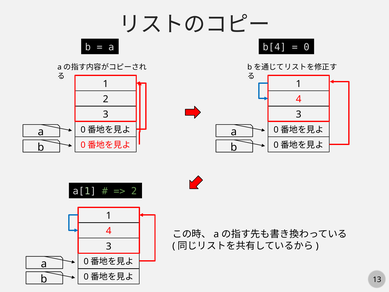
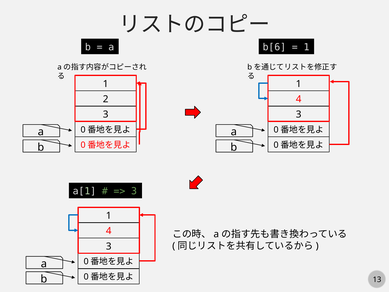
b[4: b[4 -> b[6 (274, 47)
0: 0 -> 1 (307, 47)
2: 2 -> 3 (134, 191)
